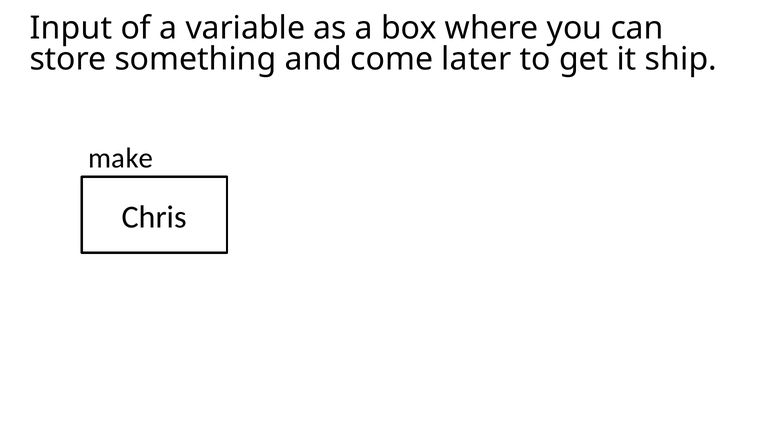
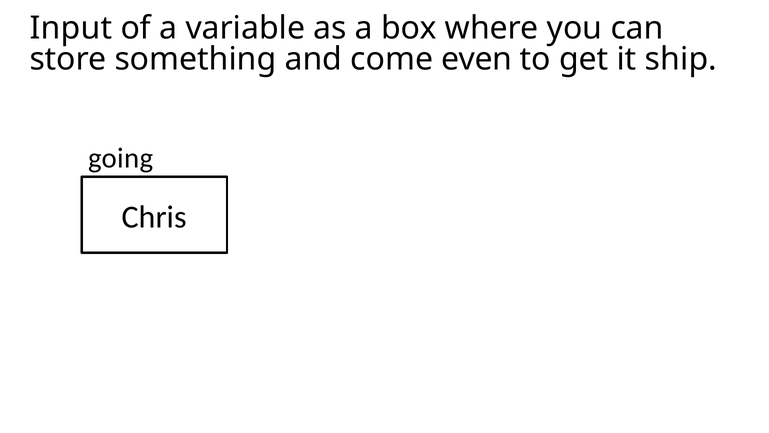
later: later -> even (477, 59)
make: make -> going (121, 158)
